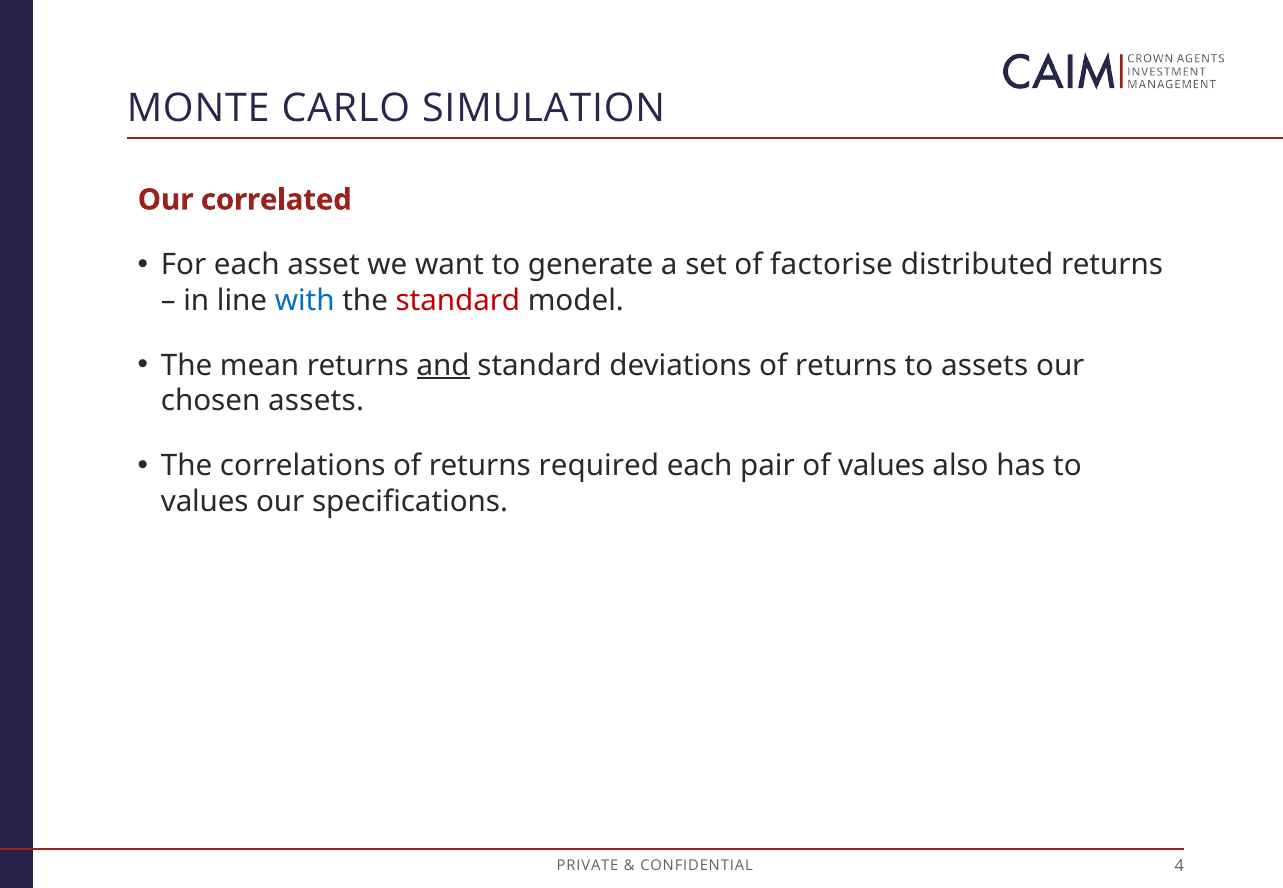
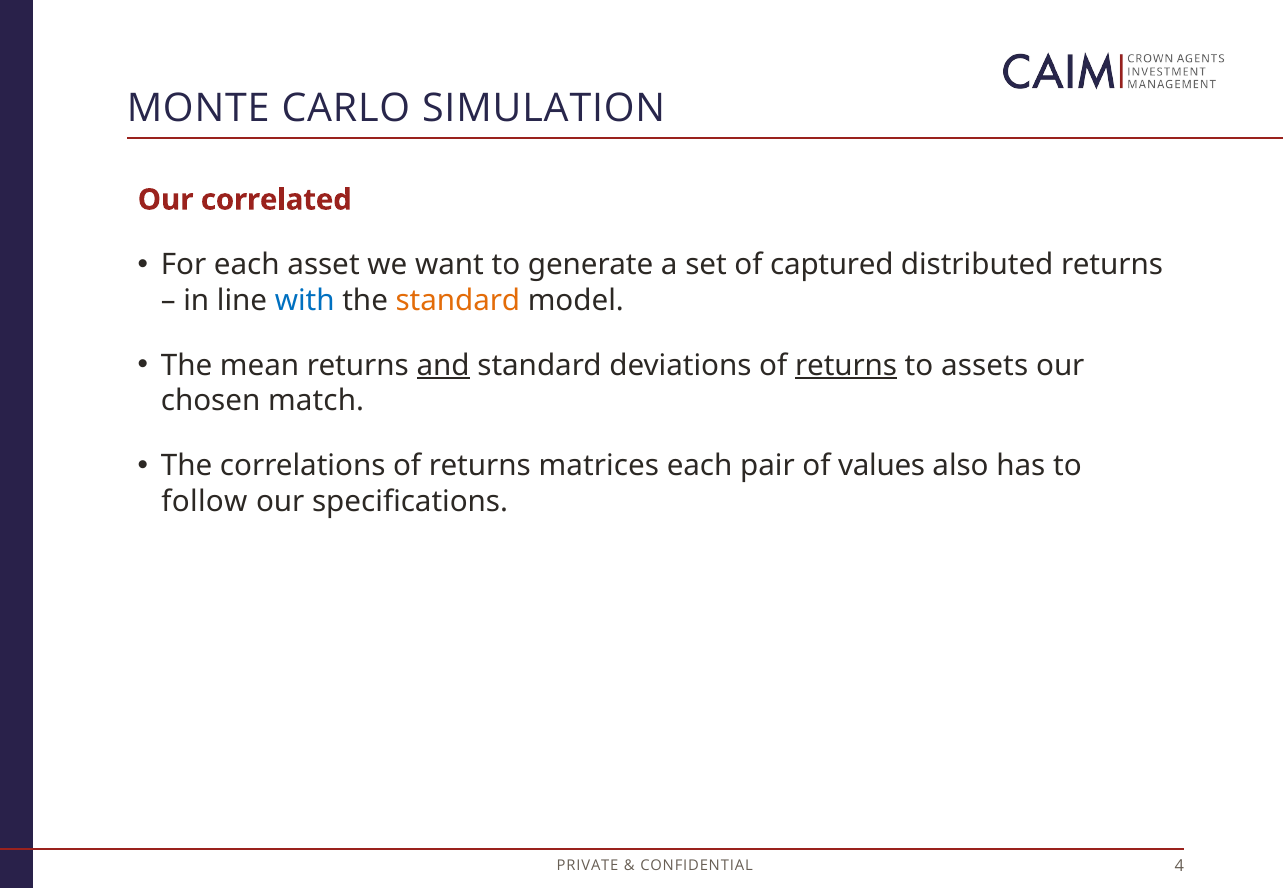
factorise: factorise -> captured (832, 265)
standard colour: red -> orange (458, 301)
returns underline: none -> present (846, 366)
chosen assets: assets -> match (316, 401)
required: required -> matrices (599, 466)
values: values -> follow (204, 502)
